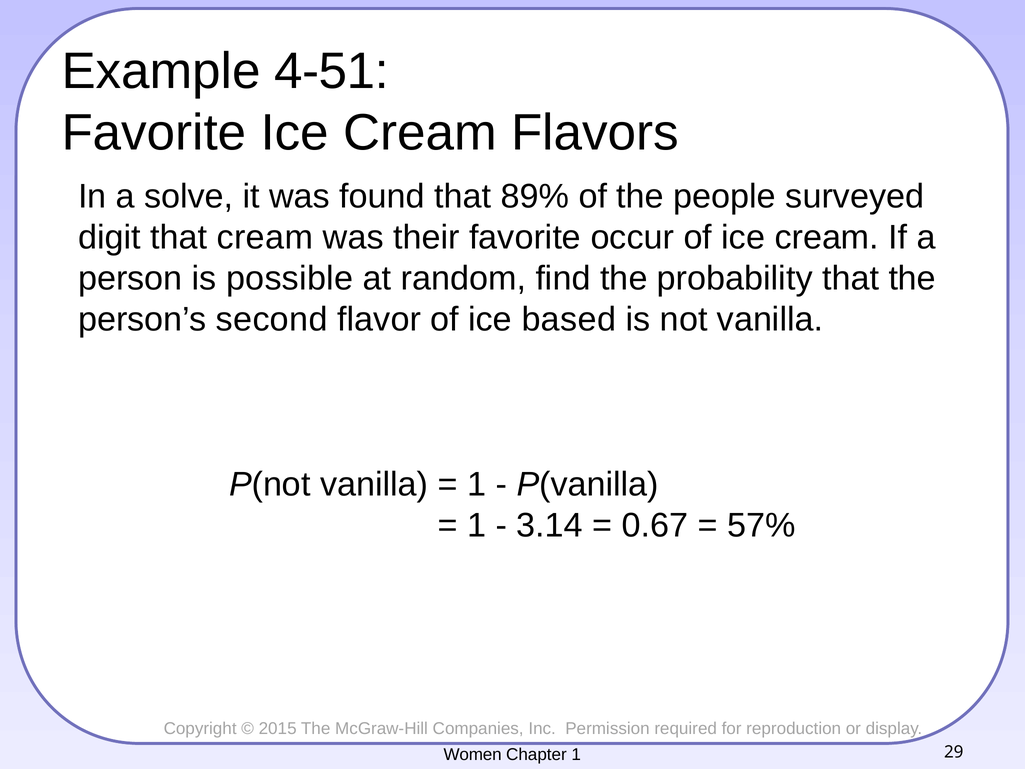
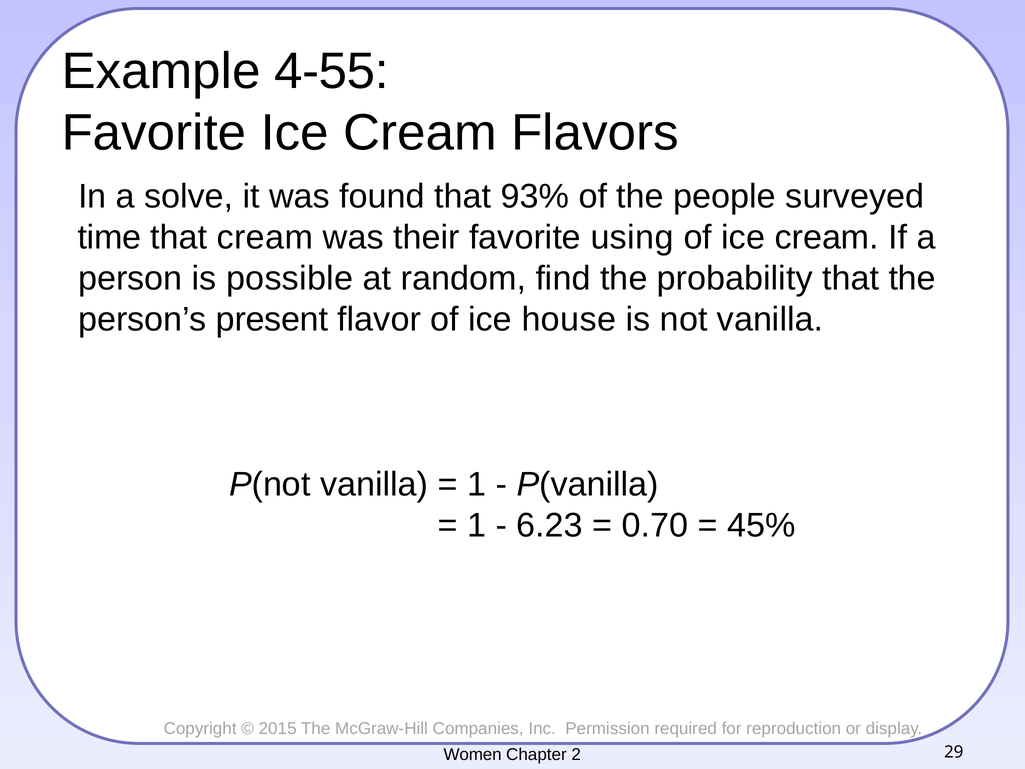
4-51: 4-51 -> 4-55 (332, 71)
89%: 89% -> 93% (535, 196)
digit: digit -> time (110, 237)
occur: occur -> using (632, 237)
second: second -> present (272, 319)
based: based -> house (569, 319)
3.14: 3.14 -> 6.23 (550, 525)
0.67: 0.67 -> 0.70 (655, 525)
57%: 57% -> 45% (761, 525)
Chapter 1: 1 -> 2 (576, 755)
